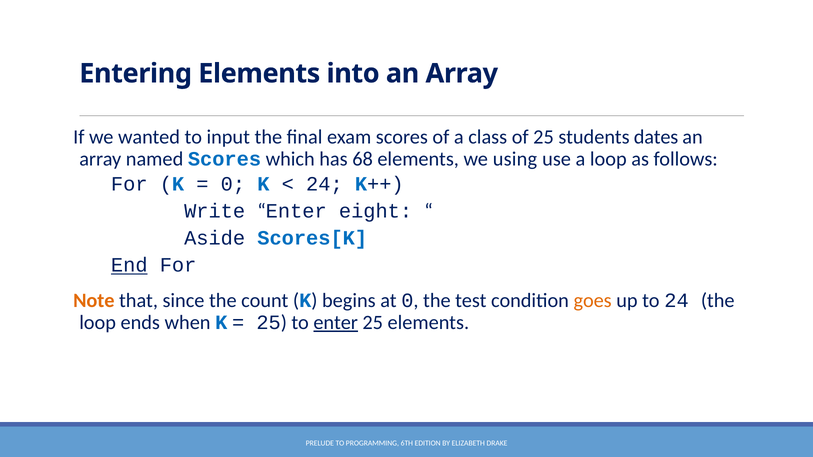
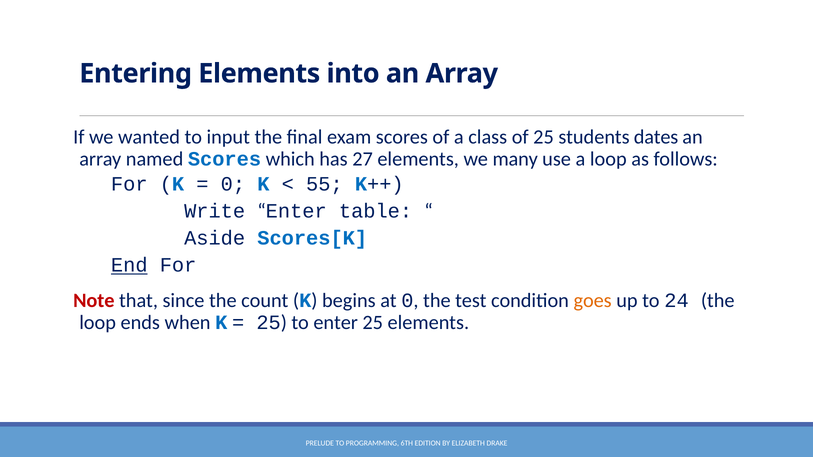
68: 68 -> 27 (363, 159)
using: using -> many (515, 159)
24: 24 -> 55 (324, 184)
eight: eight -> table (376, 211)
Note colour: orange -> red (94, 301)
enter underline: present -> none (336, 323)
